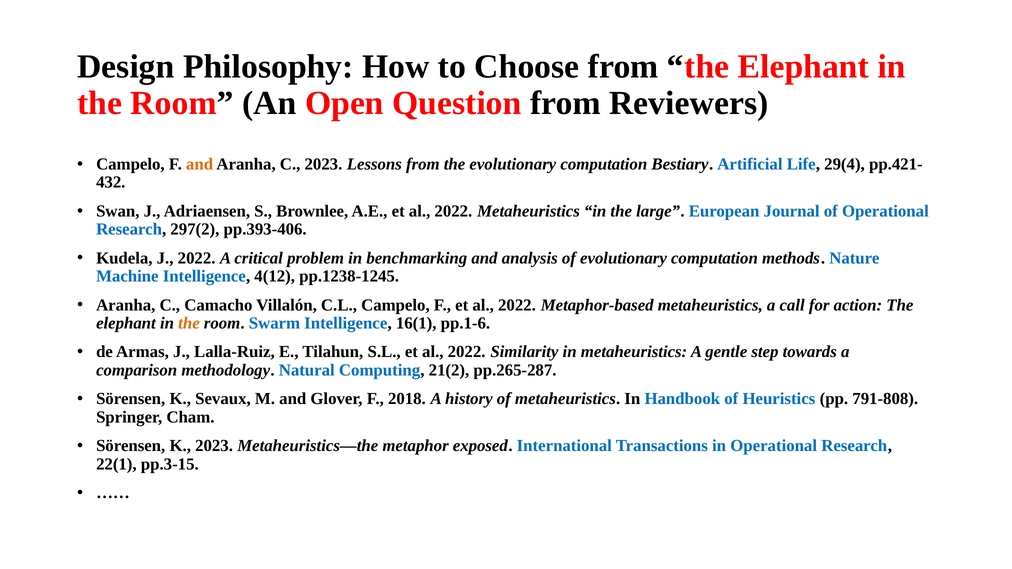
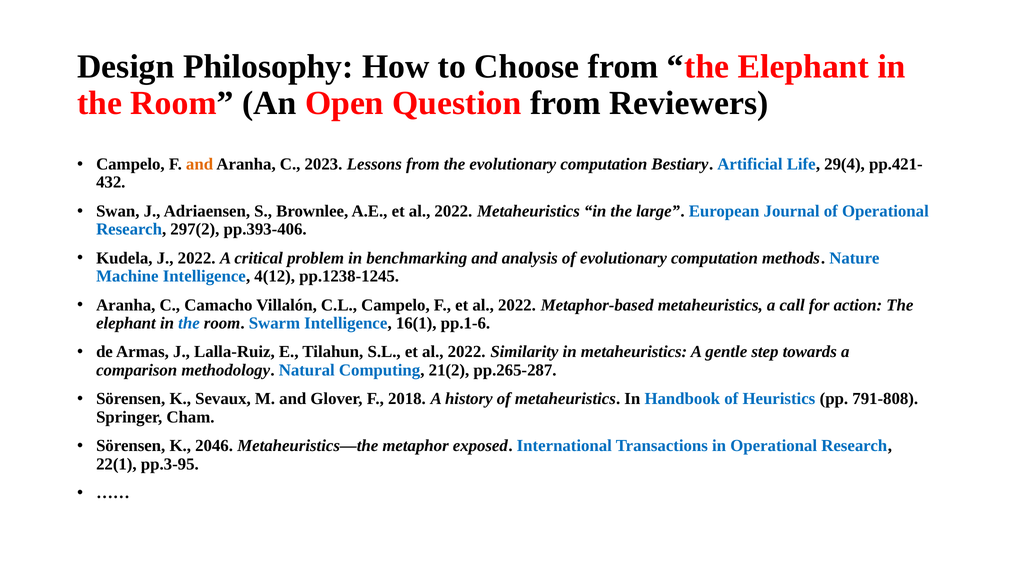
the colour: orange -> blue (189, 323)
K 2023: 2023 -> 2046 (214, 446)
pp.3-15: pp.3-15 -> pp.3-95 (170, 464)
